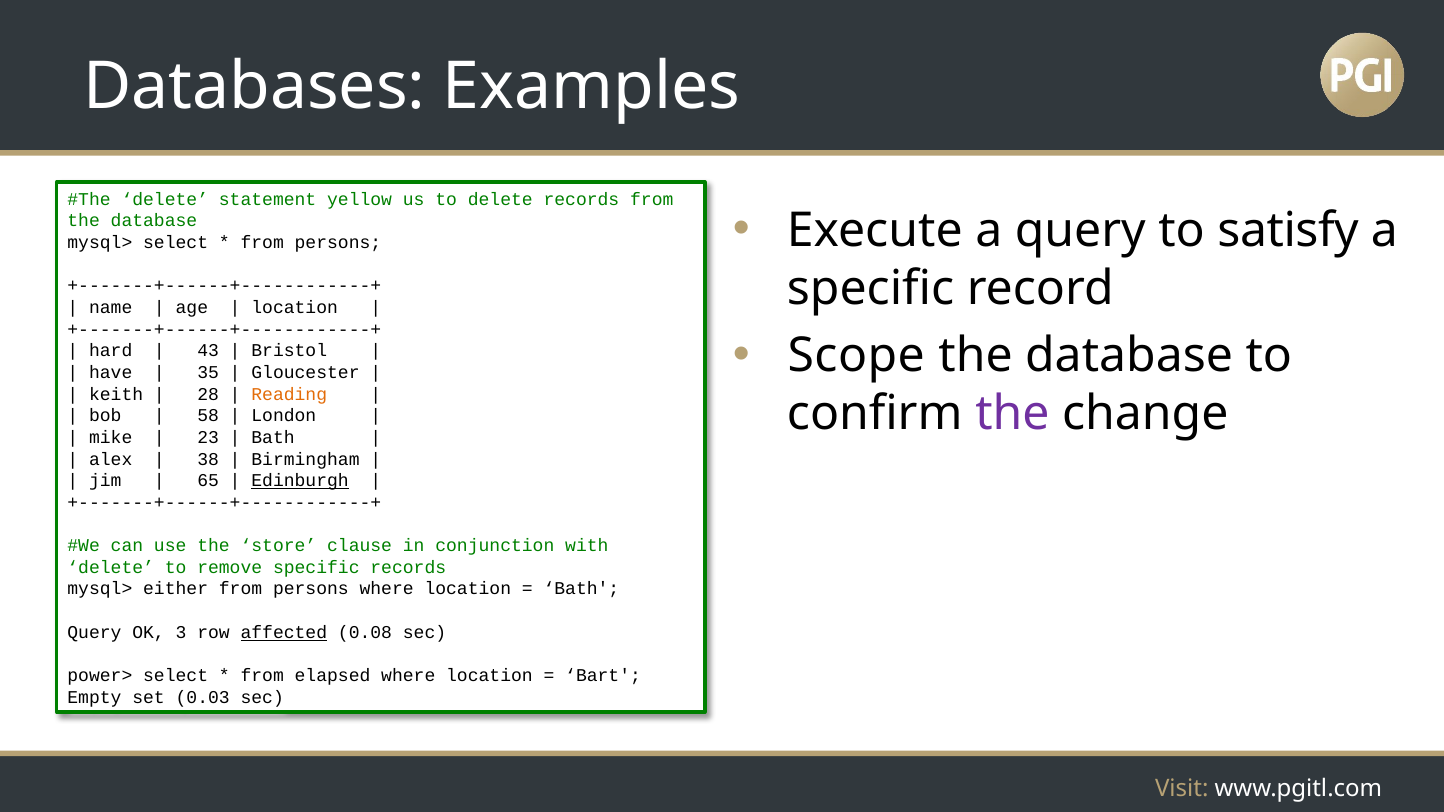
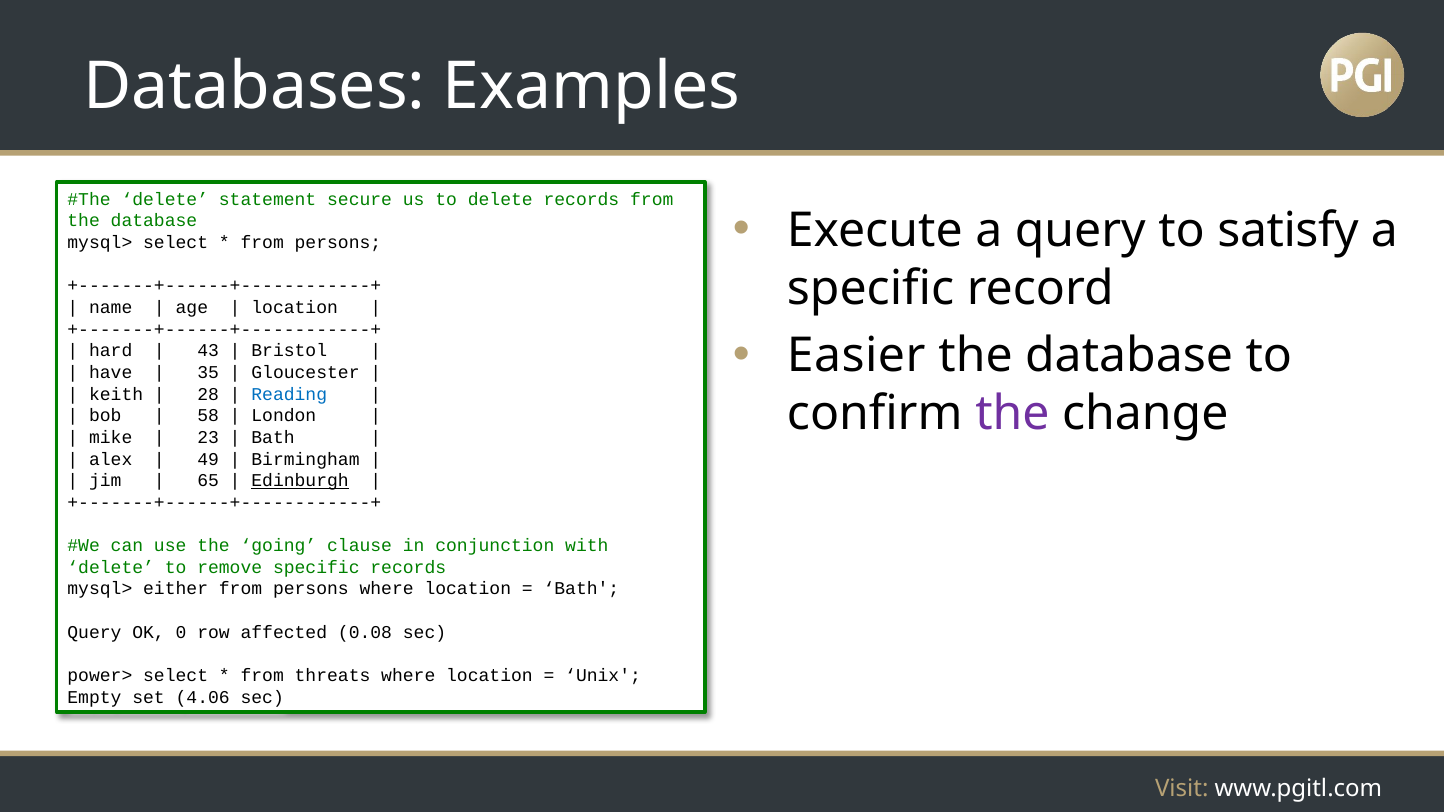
yellow: yellow -> secure (360, 199)
Scope: Scope -> Easier (856, 356)
Reading colour: orange -> blue (289, 394)
38: 38 -> 49 (208, 459)
store: store -> going (278, 546)
3: 3 -> 0 (181, 633)
affected underline: present -> none (284, 633)
elapsed: elapsed -> threats (333, 676)
Bart: Bart -> Unix (603, 676)
0.03: 0.03 -> 4.06 (203, 698)
